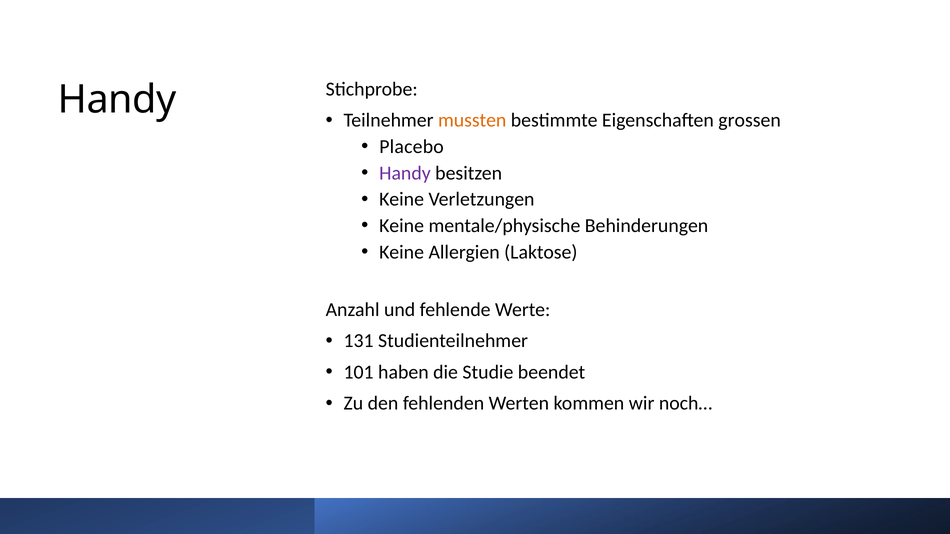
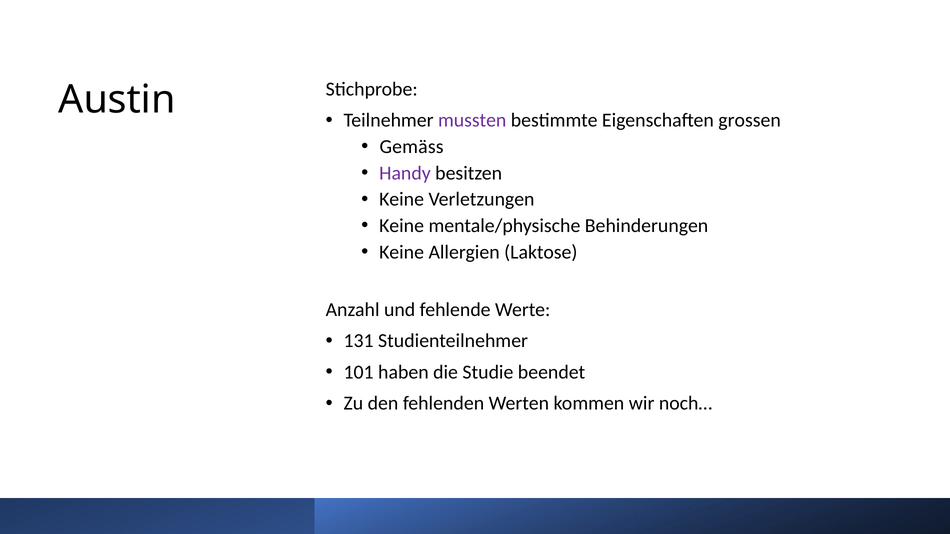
Handy: Handy -> Austin (117, 100)
mussten colour: orange -> purple (472, 120)
Placebo: Placebo -> Gemäss (412, 147)
